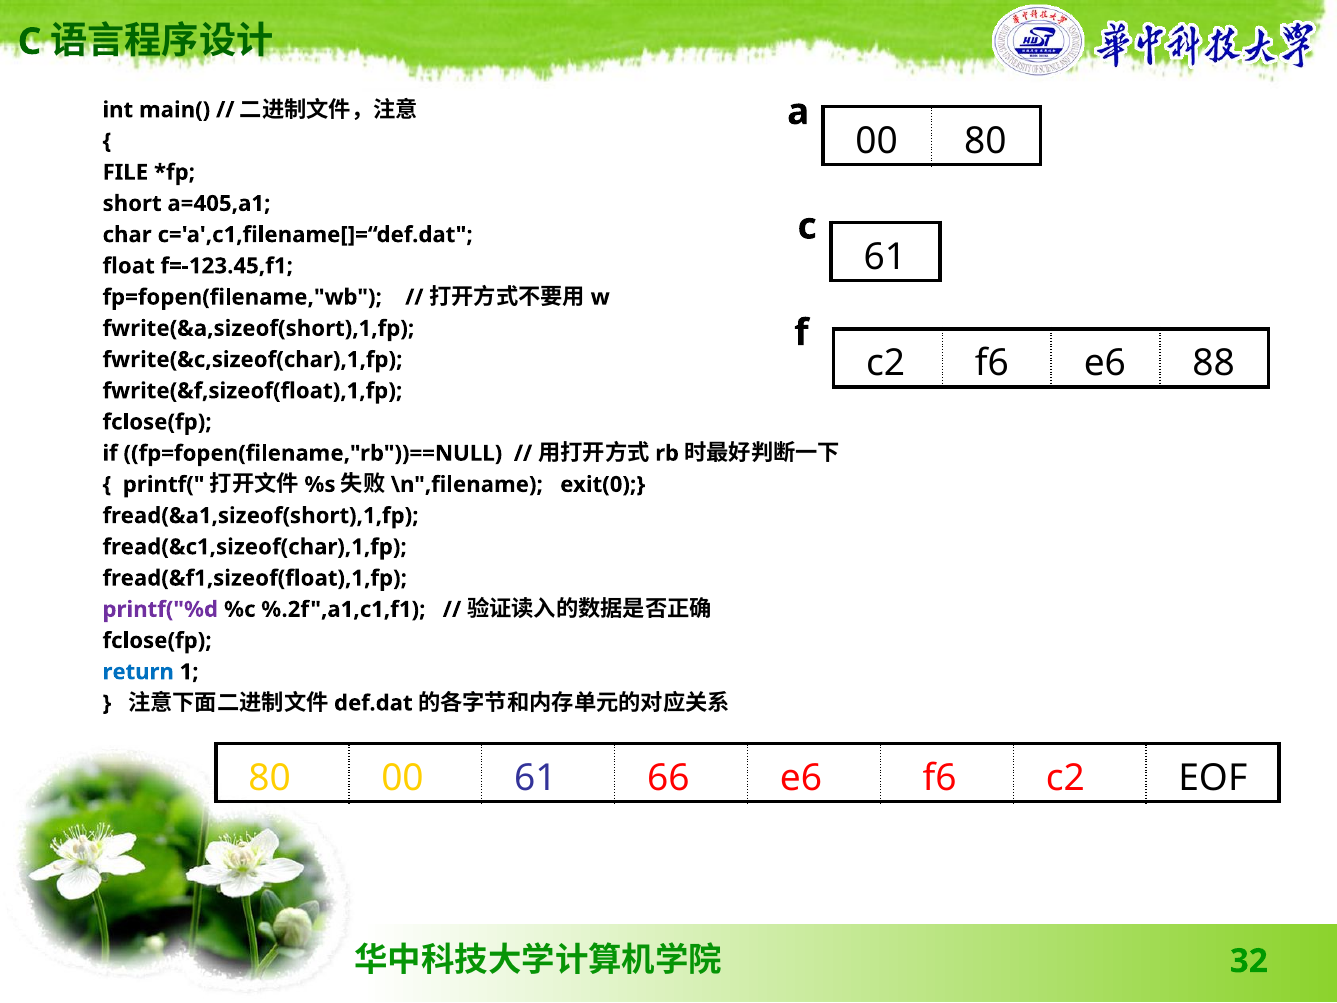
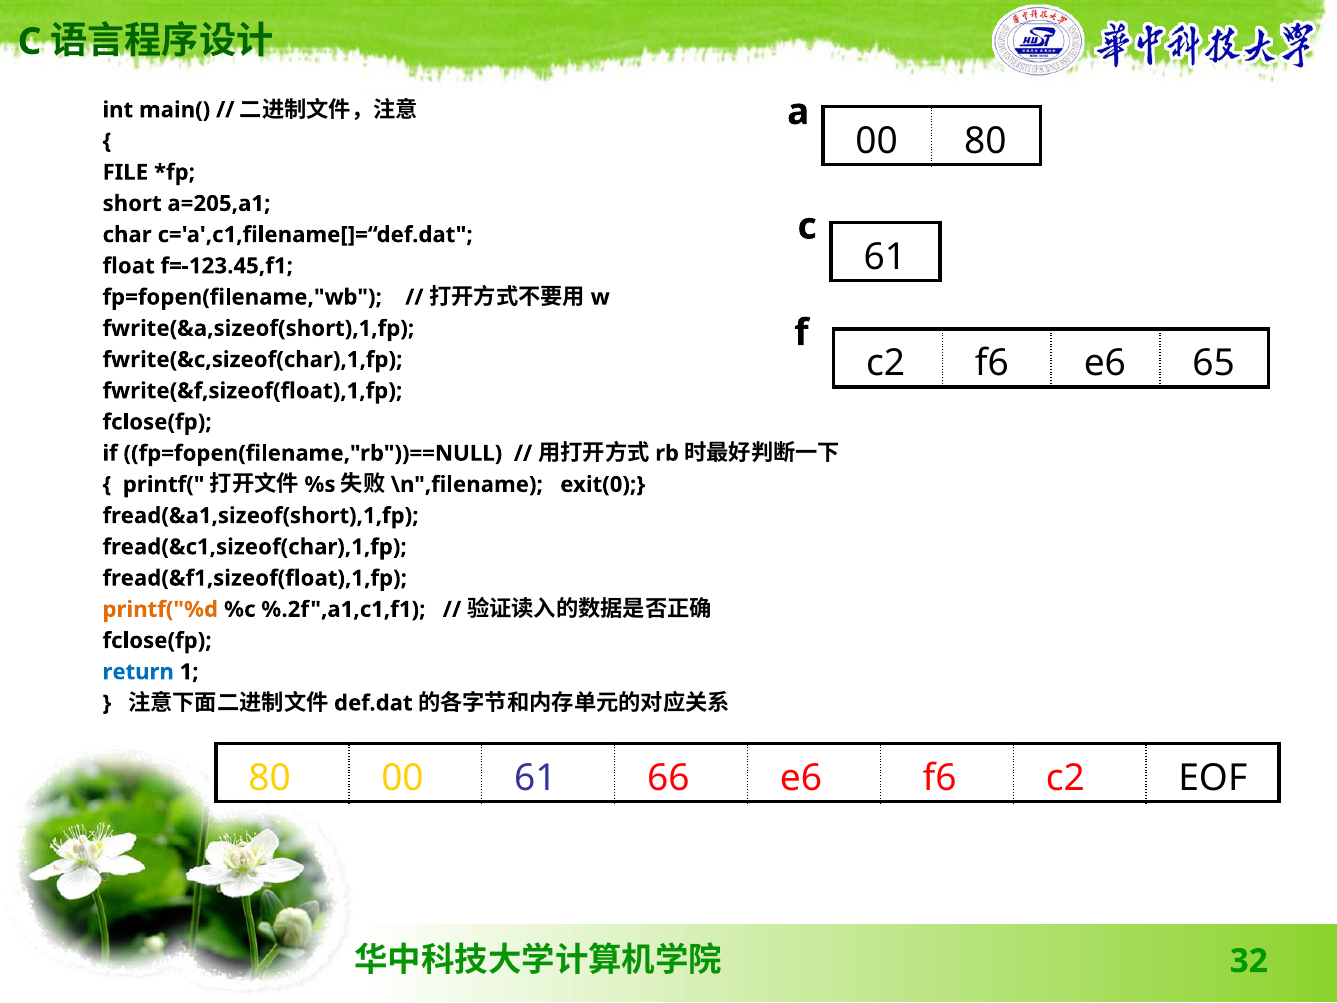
a=405,a1: a=405,a1 -> a=205,a1 (219, 204)
88: 88 -> 65 (1214, 363)
printf("%d colour: purple -> orange (160, 609)
